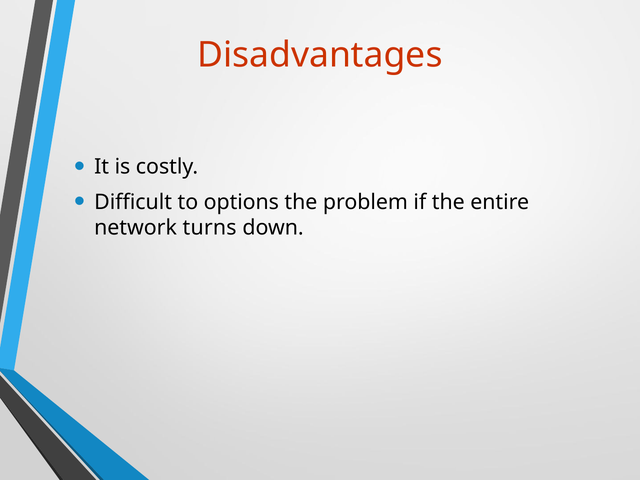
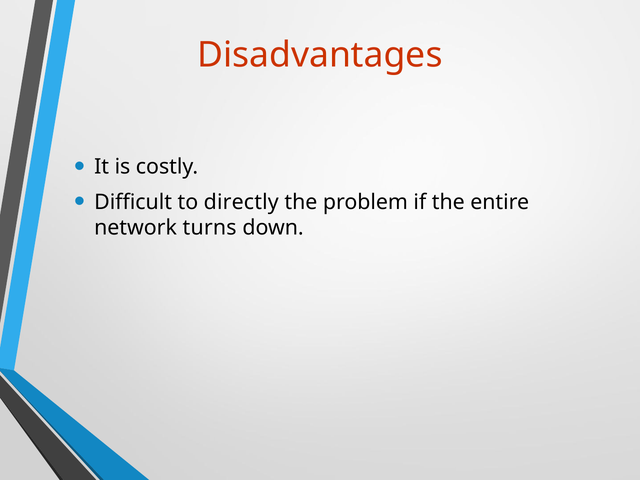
options: options -> directly (241, 202)
